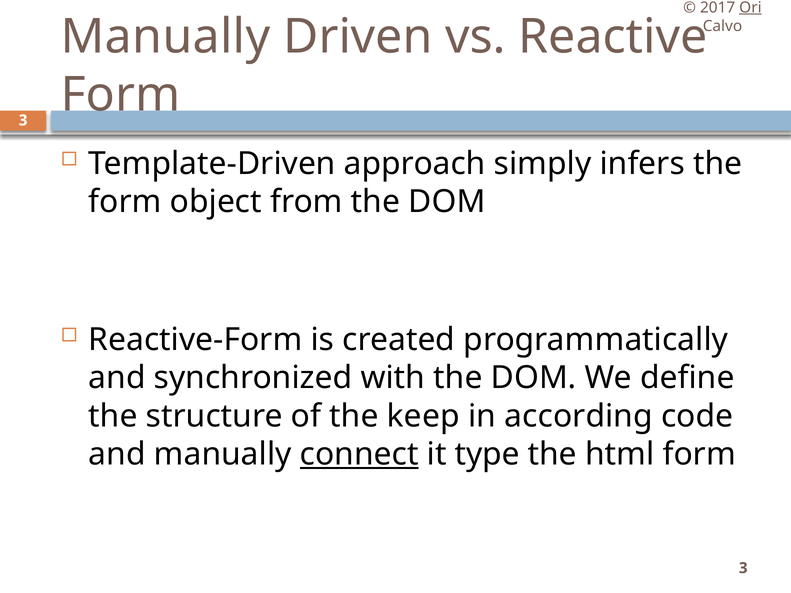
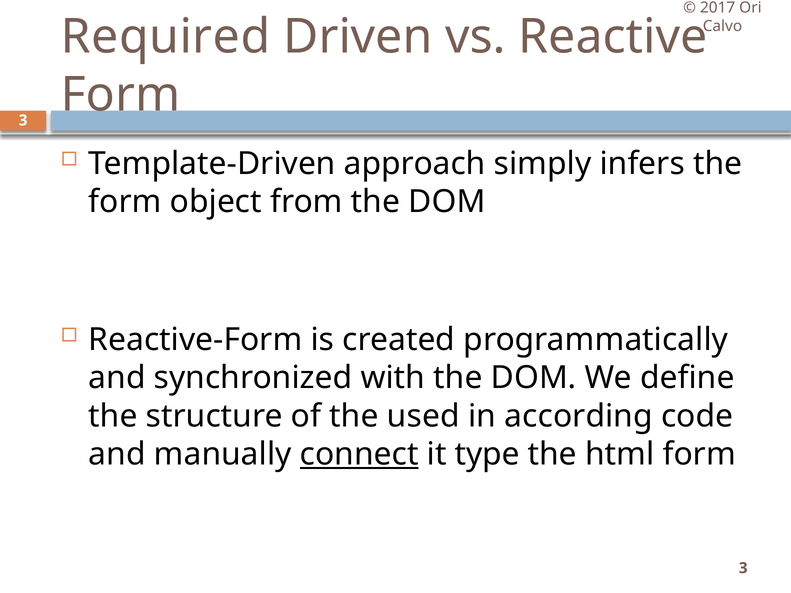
Ori underline: present -> none (750, 8)
Manually: Manually -> Required (166, 37)
keep: keep -> used (423, 416)
